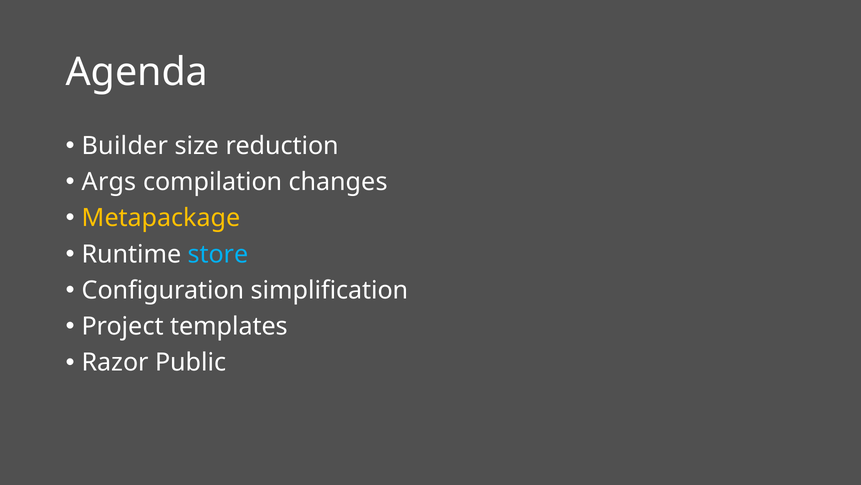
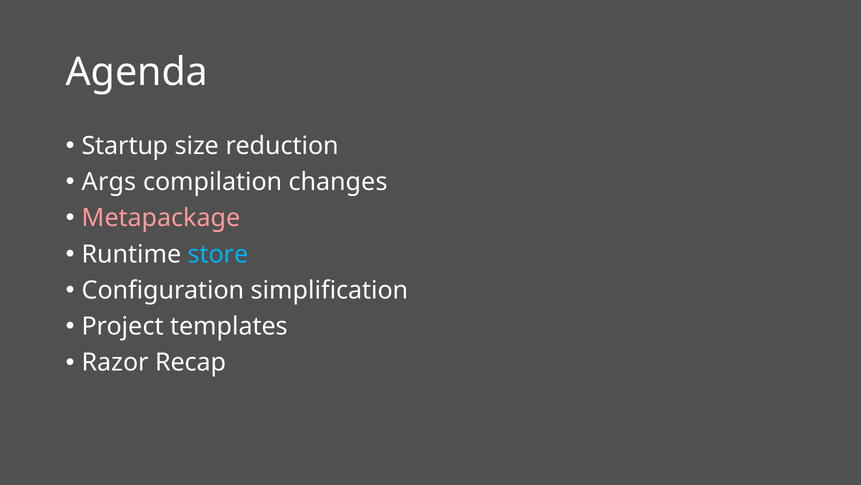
Builder: Builder -> Startup (125, 146)
Metapackage colour: yellow -> pink (161, 218)
Public: Public -> Recap (191, 362)
